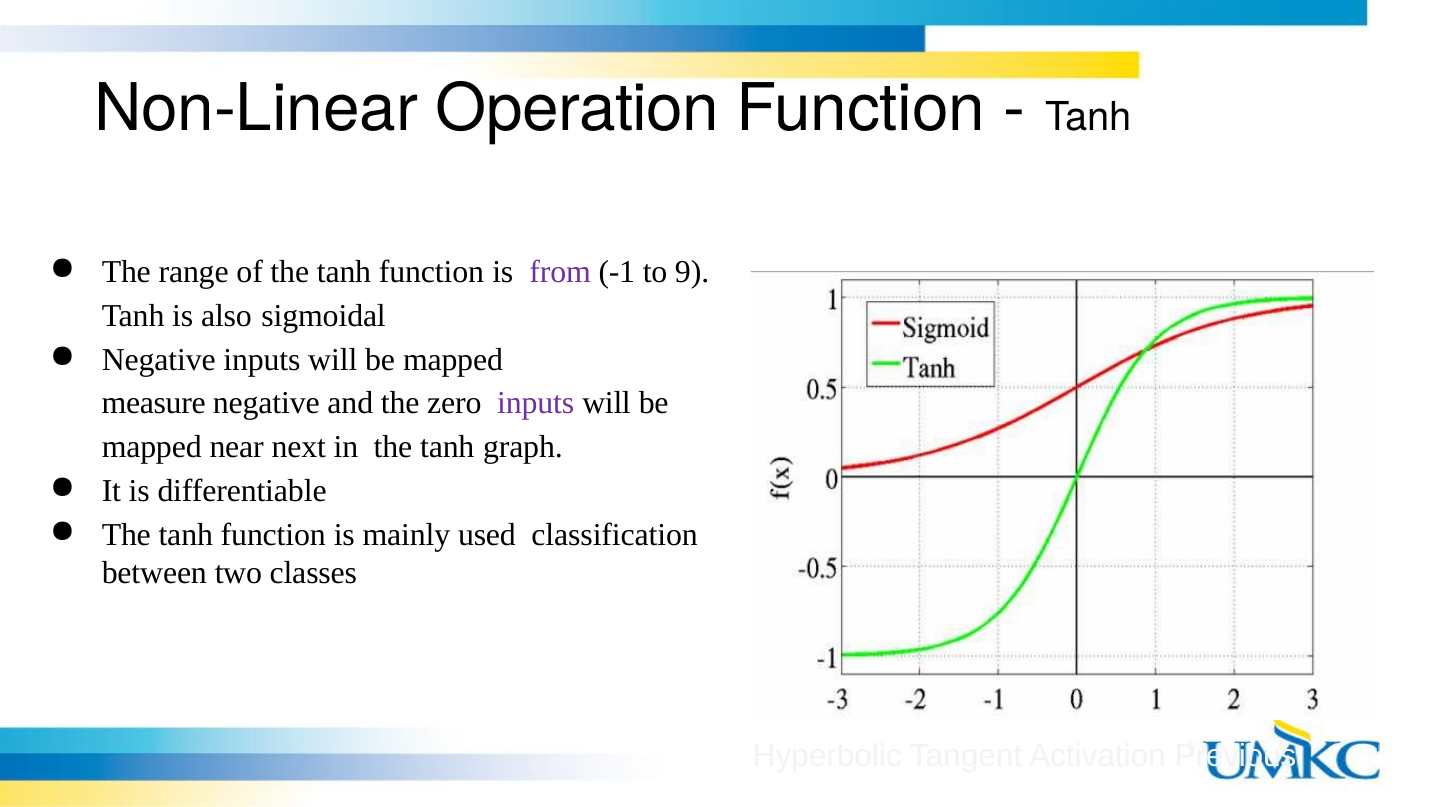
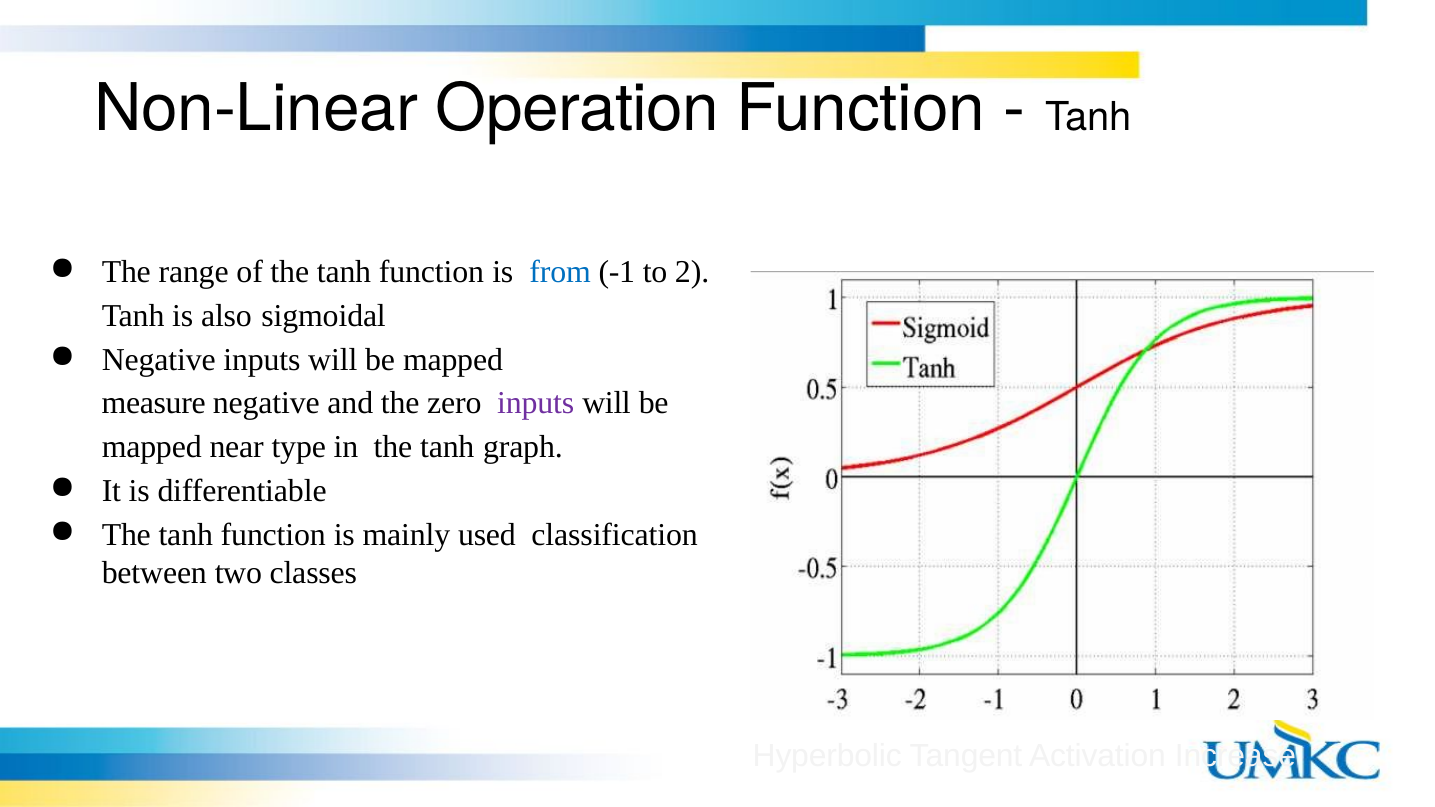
from colour: purple -> blue (560, 272)
9: 9 -> 2 (692, 272)
next: next -> type (299, 447)
Previous: Previous -> Increase (1235, 757)
